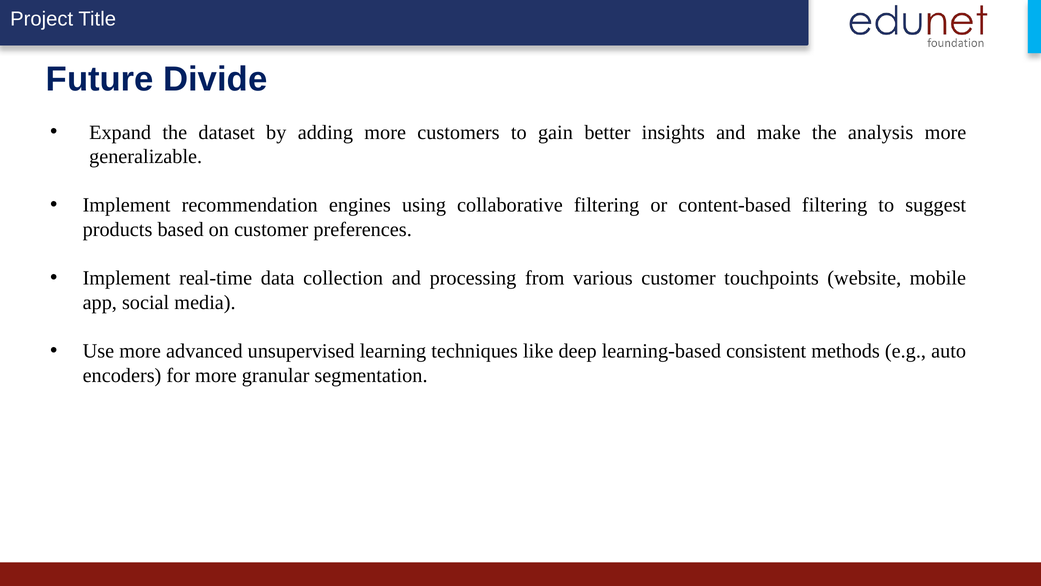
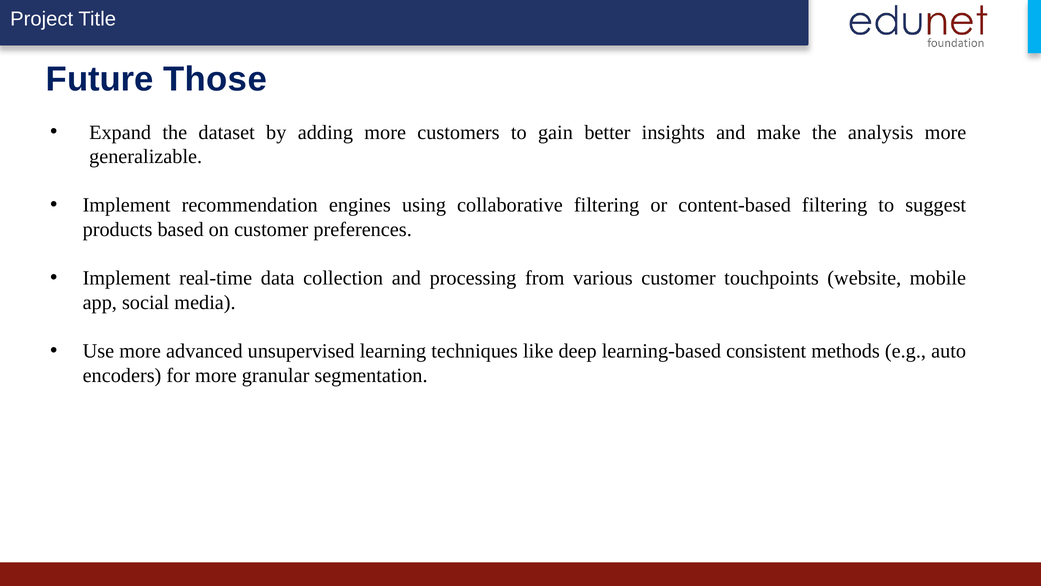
Divide: Divide -> Those (215, 79)
